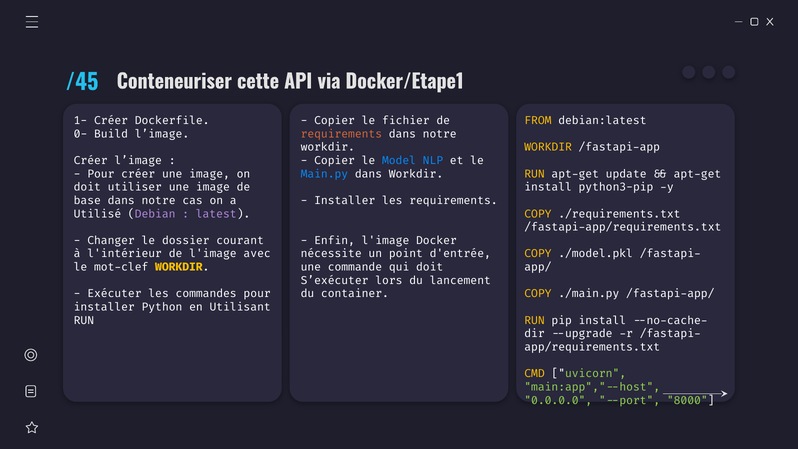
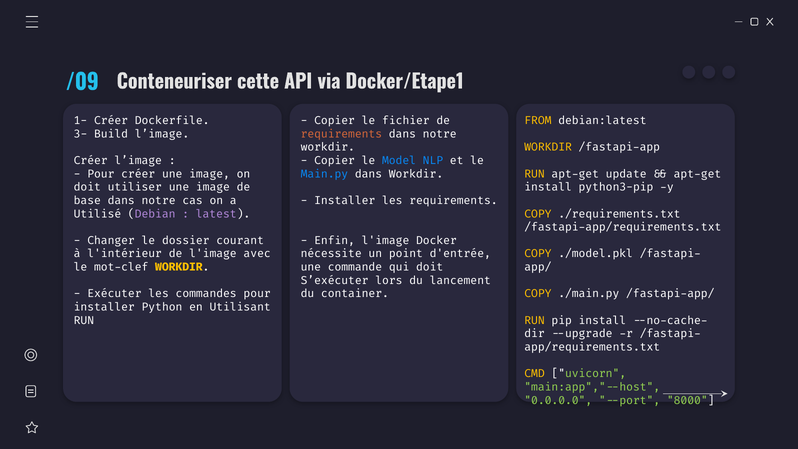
/45: /45 -> /09 (82, 83)
0-: 0- -> 3- (81, 134)
